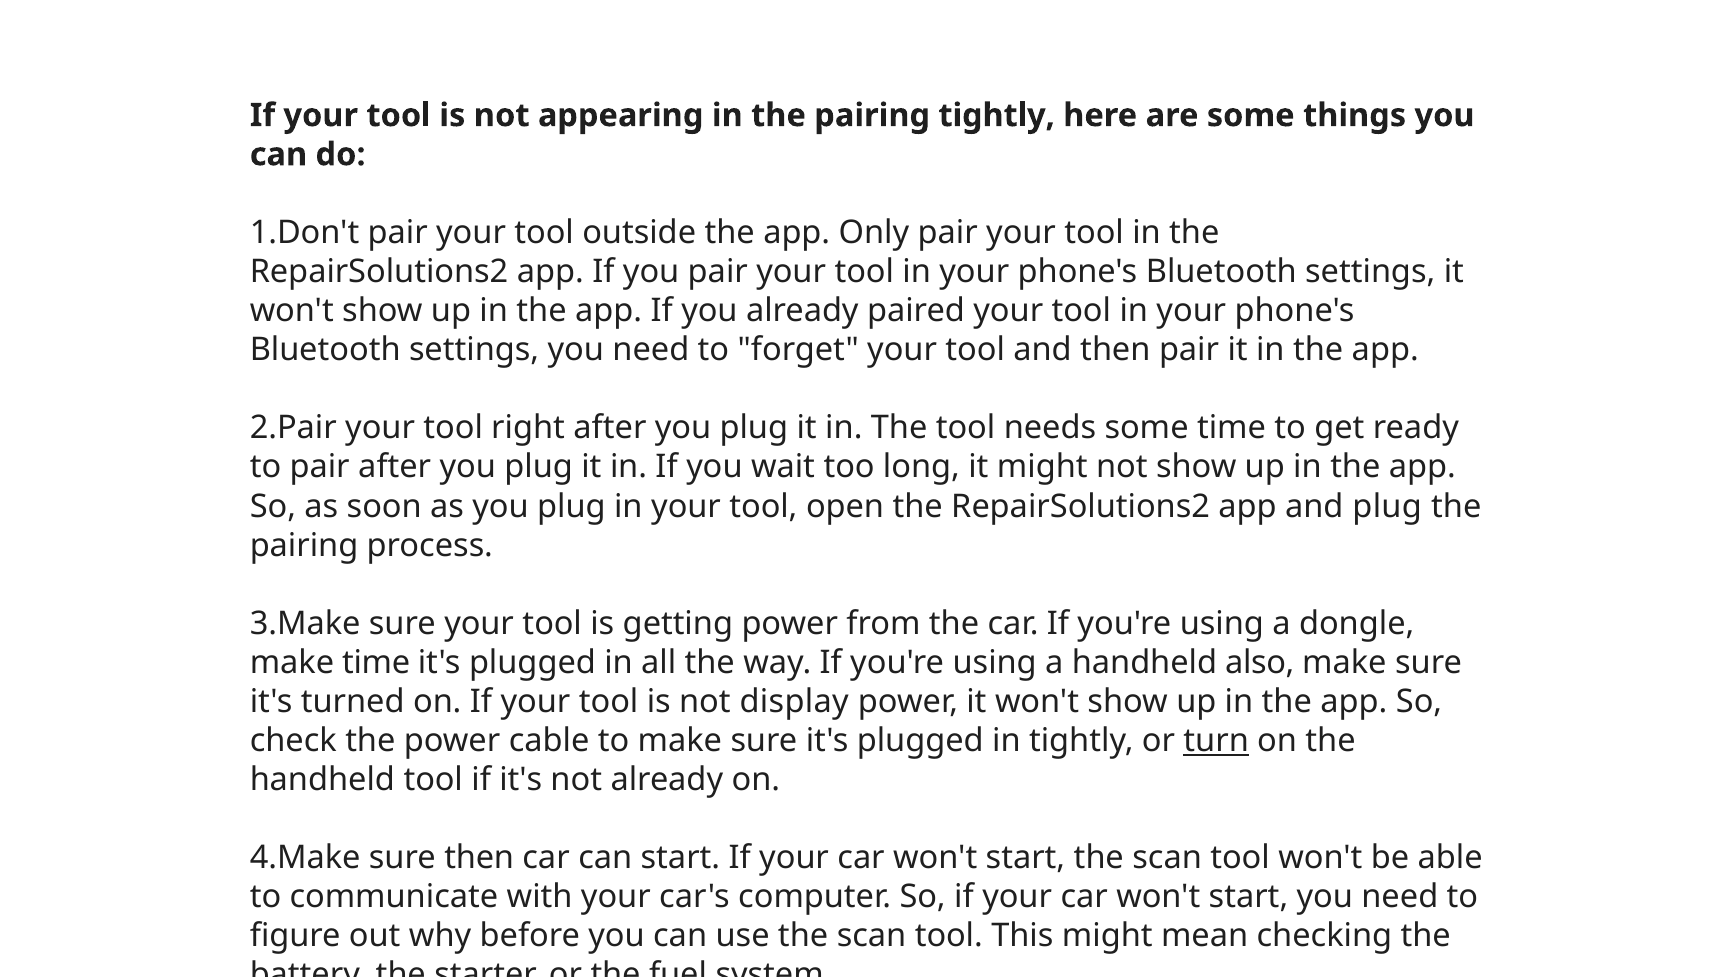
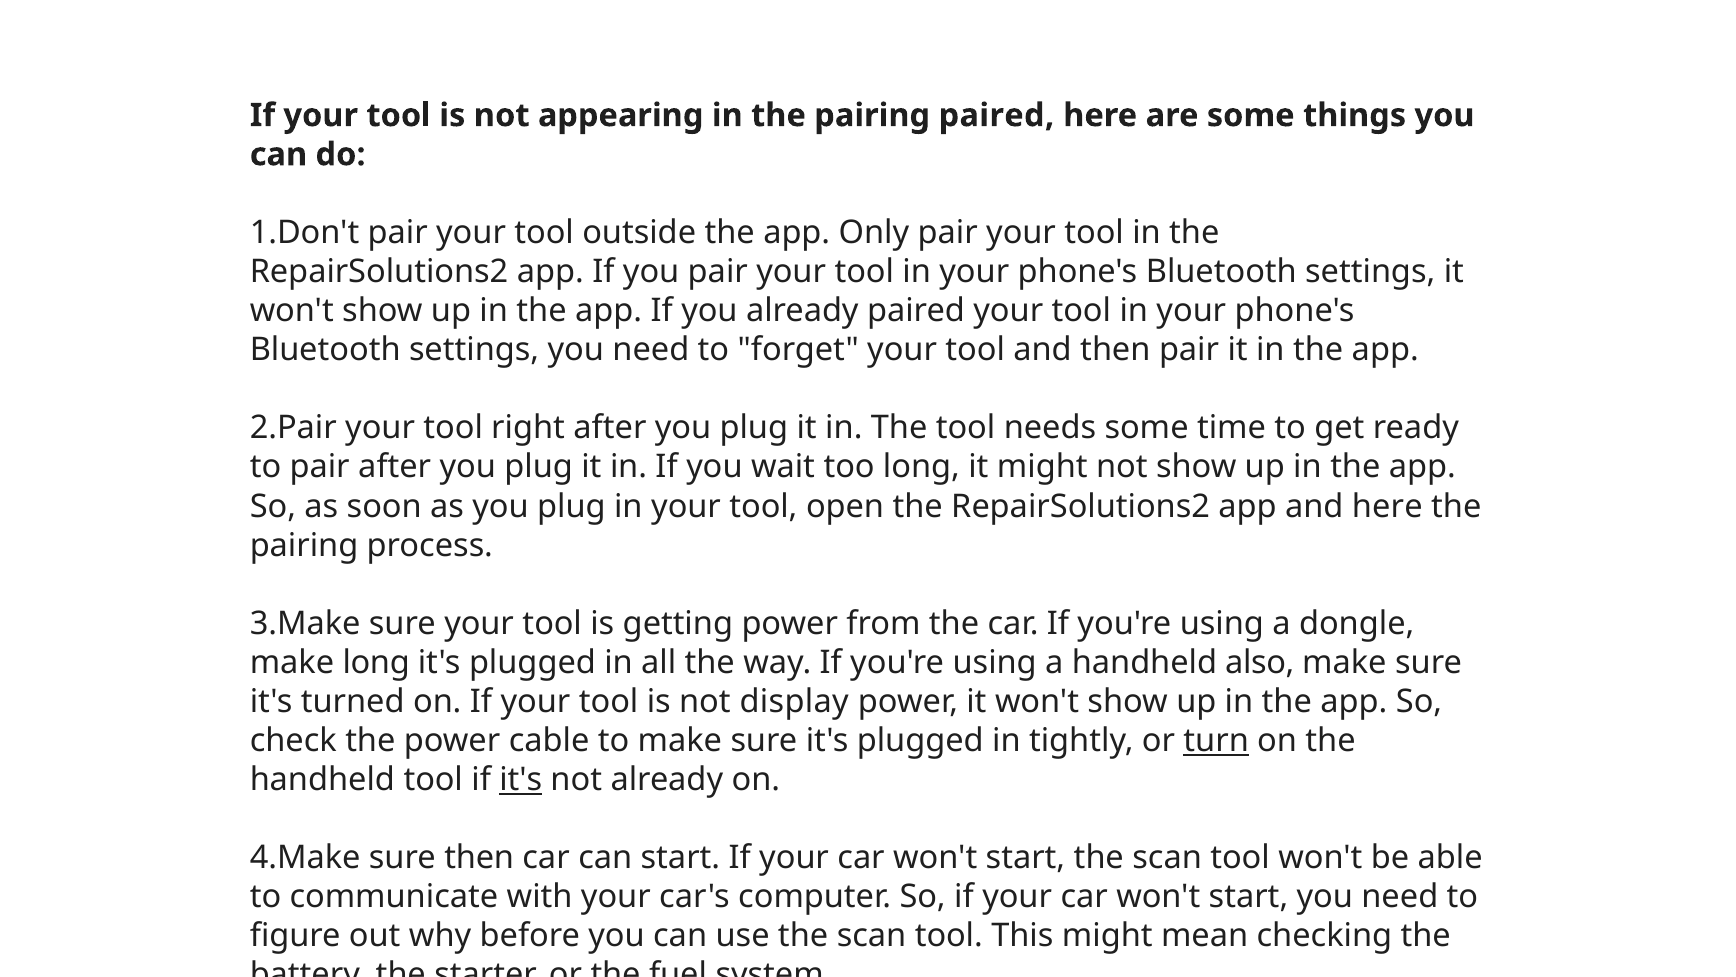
pairing tightly: tightly -> paired (996, 115)
and plug: plug -> here (1387, 506)
make time: time -> long (376, 662)
it's underline: none -> present (521, 779)
